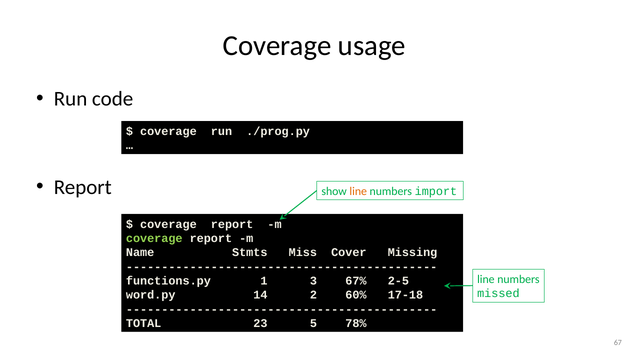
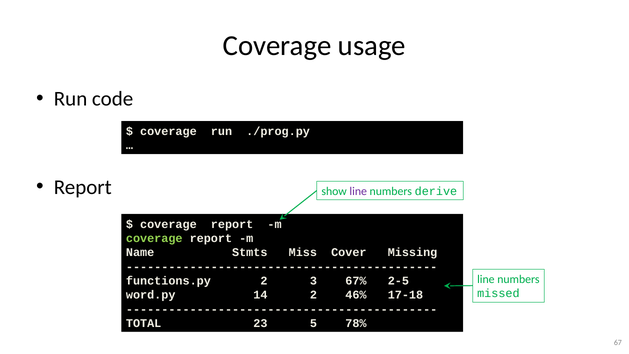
line colour: orange -> purple (358, 191)
import: import -> derive (436, 191)
functions.py 1: 1 -> 2 (264, 281)
60%: 60% -> 46% (356, 295)
